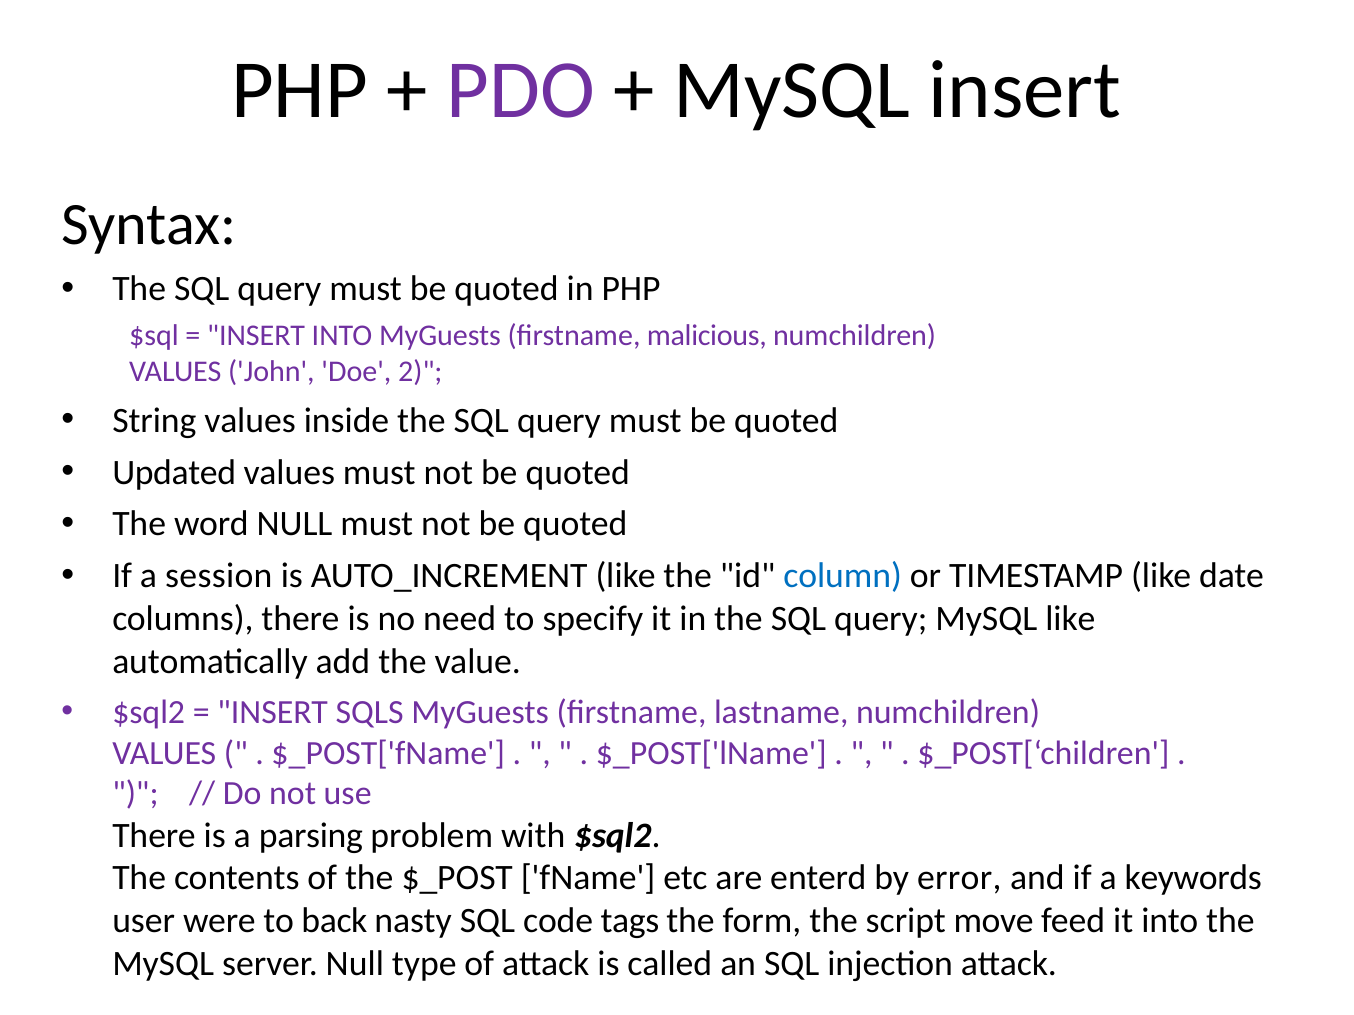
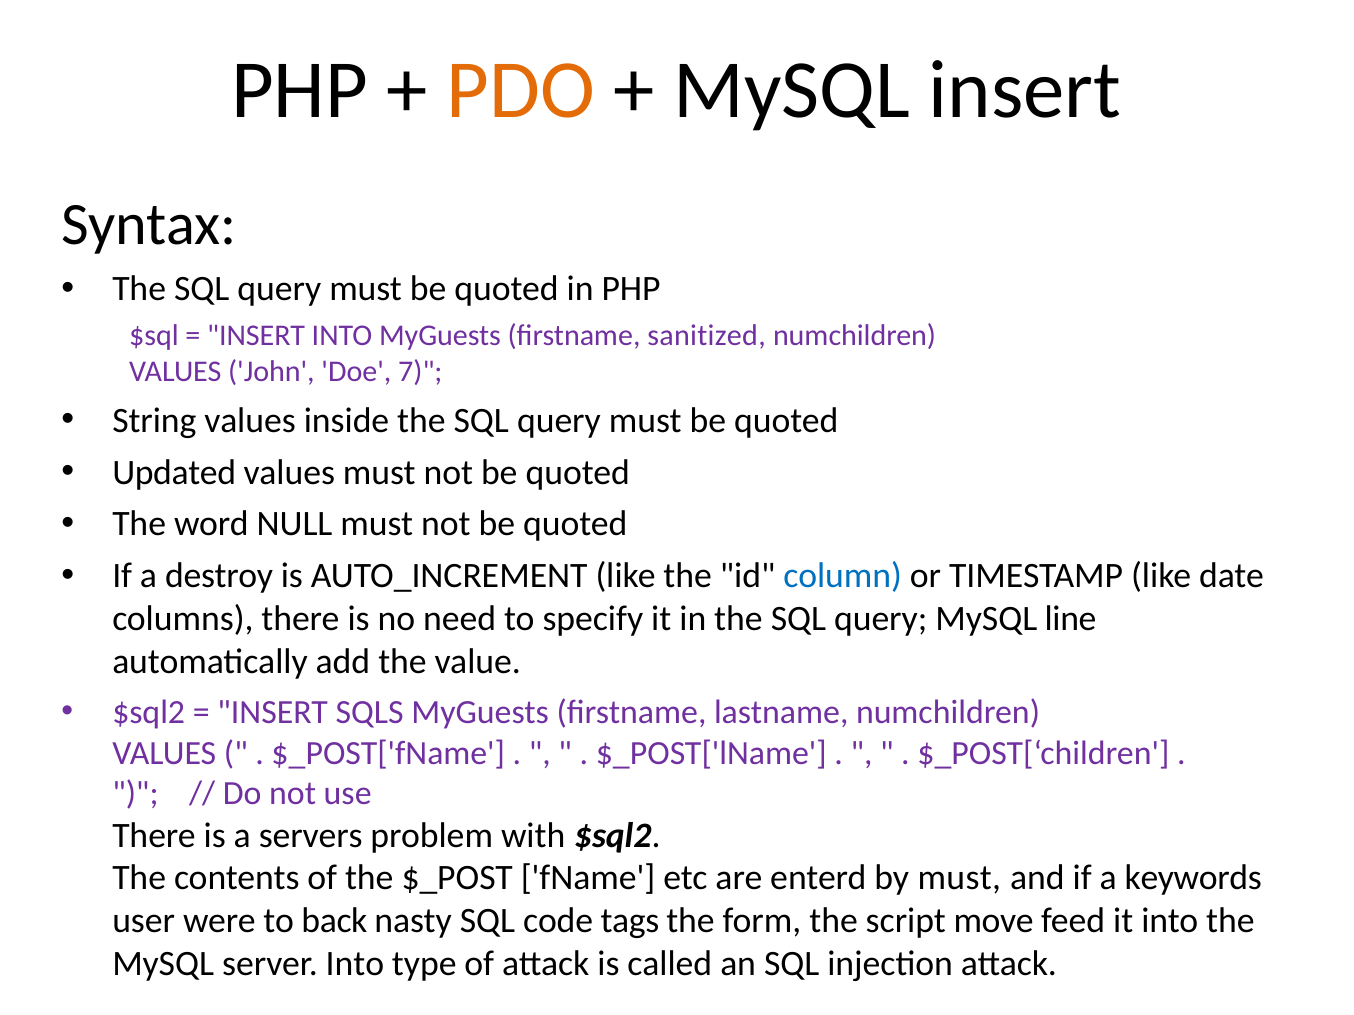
PDO colour: purple -> orange (521, 90)
malicious: malicious -> sanitized (707, 336)
2: 2 -> 7 (420, 372)
session: session -> destroy (219, 576)
MySQL like: like -> line (1071, 619)
parsing: parsing -> servers (311, 836)
by error: error -> must (959, 879)
server Null: Null -> Into (355, 964)
